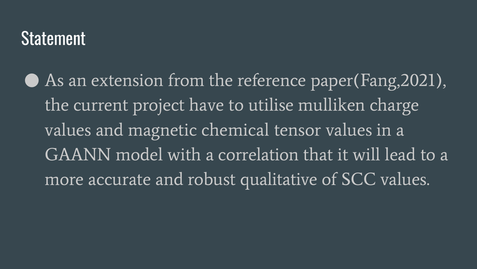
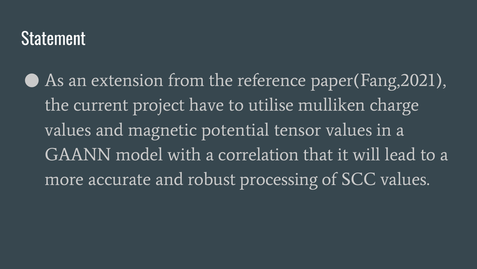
chemical: chemical -> potential (235, 129)
qualitative: qualitative -> processing (279, 179)
